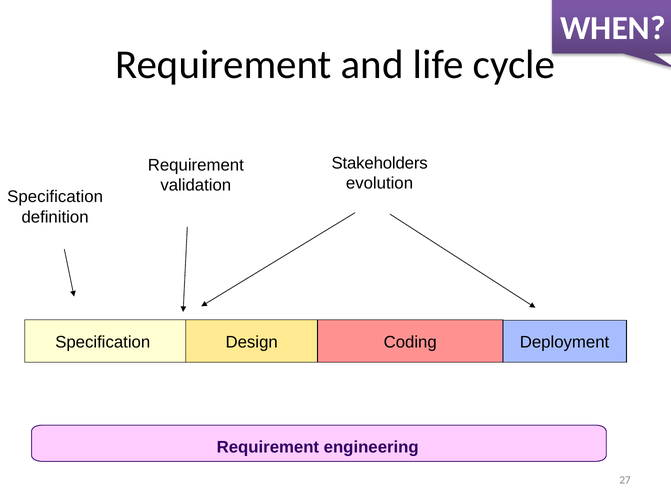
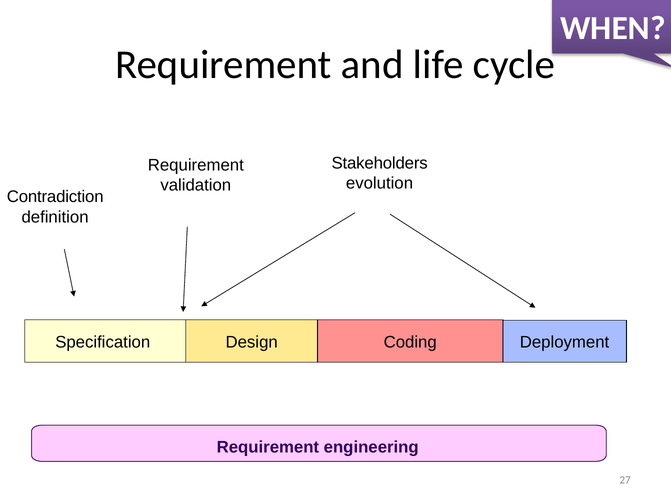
Specification: Specification -> Contradiction (55, 197)
